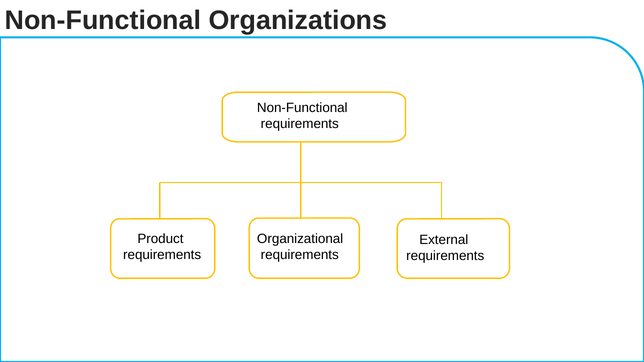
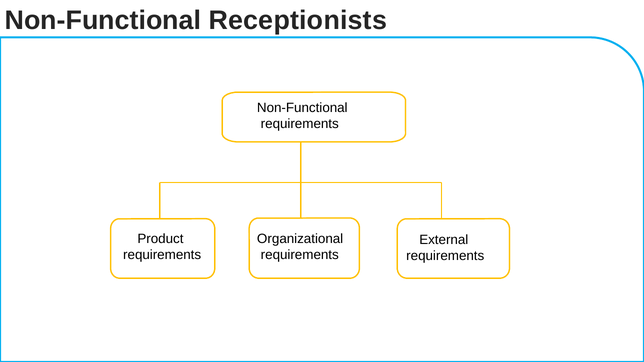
Organizations: Organizations -> Receptionists (298, 20)
